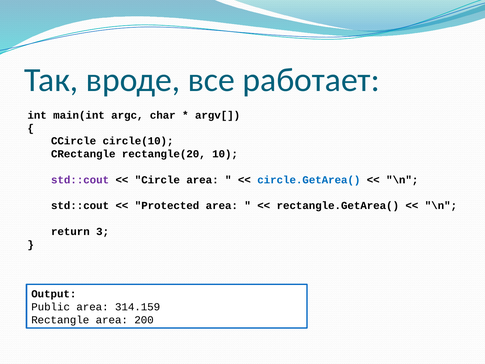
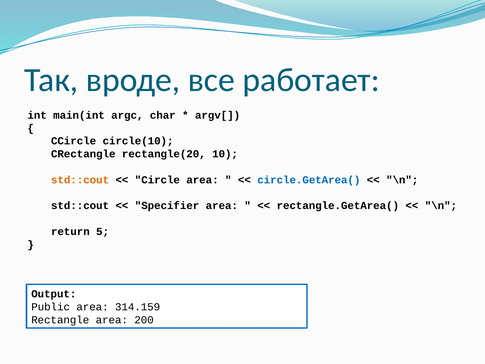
std::cout colour: purple -> orange (80, 180)
Protected: Protected -> Specifier (167, 206)
3: 3 -> 5 (103, 231)
